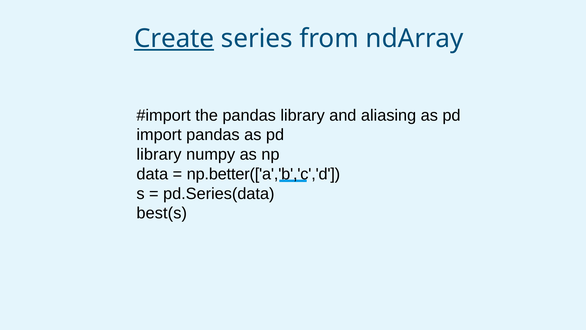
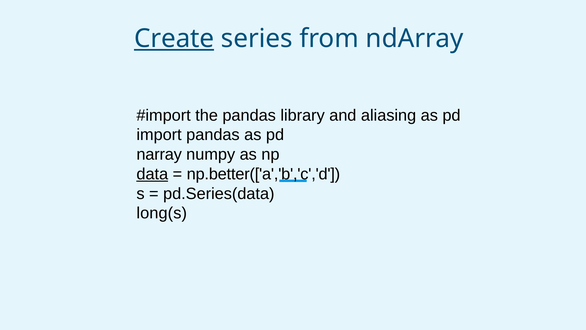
library: library -> narray (159, 154)
data underline: none -> present (152, 174)
best(s: best(s -> long(s (162, 213)
